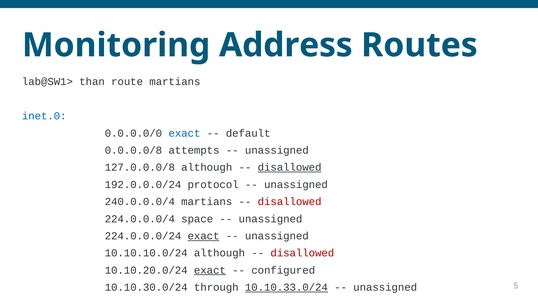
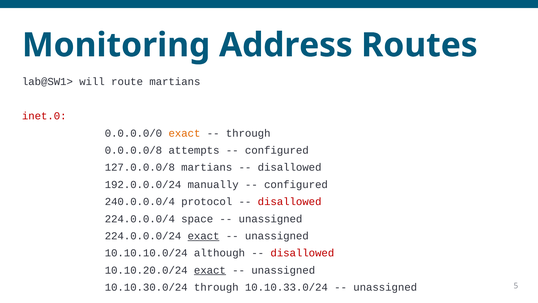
than: than -> will (92, 82)
inet.0 colour: blue -> red (44, 116)
exact colour: blue -> orange (184, 133)
default: default -> through (248, 133)
unassigned: unassigned -> configured (277, 150)
127.0.0.0/8 although: although -> martians (207, 167)
disallowed underline: present -> none (290, 167)
protocol: protocol -> manually (213, 184)
unassigned: unassigned -> configured (296, 184)
240.0.0.0/4 martians: martians -> protocol (207, 201)
configured: configured -> unassigned (283, 270)
10.10.33.0/24 underline: present -> none (286, 287)
